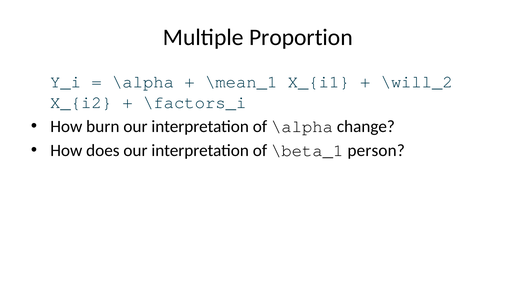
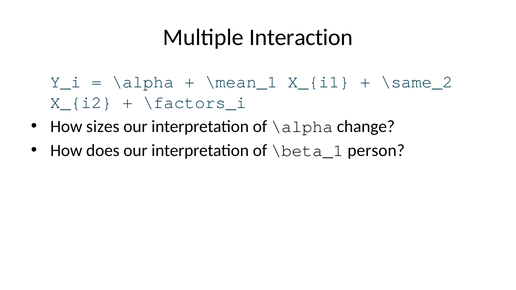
Proportion: Proportion -> Interaction (301, 37)
\will_2: \will_2 -> \same_2 (417, 82)
burn: burn -> sizes (103, 127)
